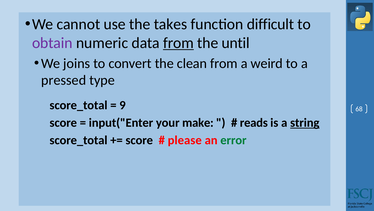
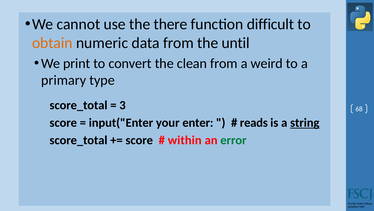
takes: takes -> there (171, 24)
obtain colour: purple -> orange (52, 43)
from underline: present -> none (178, 43)
joins: joins -> print (77, 63)
pressed: pressed -> primary (64, 80)
9: 9 -> 3 (122, 105)
make: make -> enter (198, 122)
please: please -> within (185, 140)
